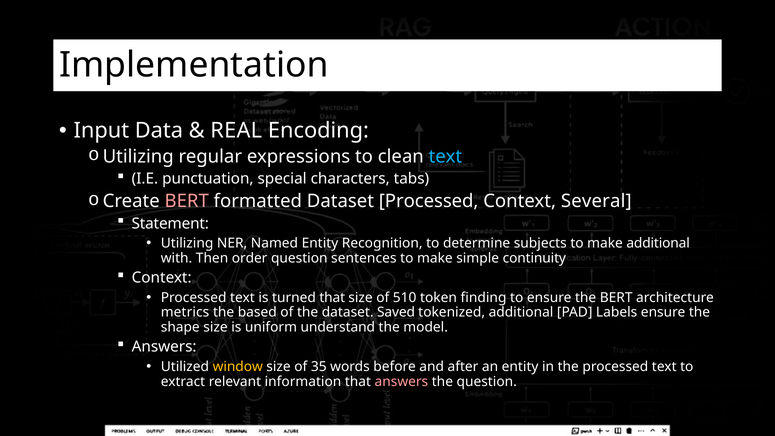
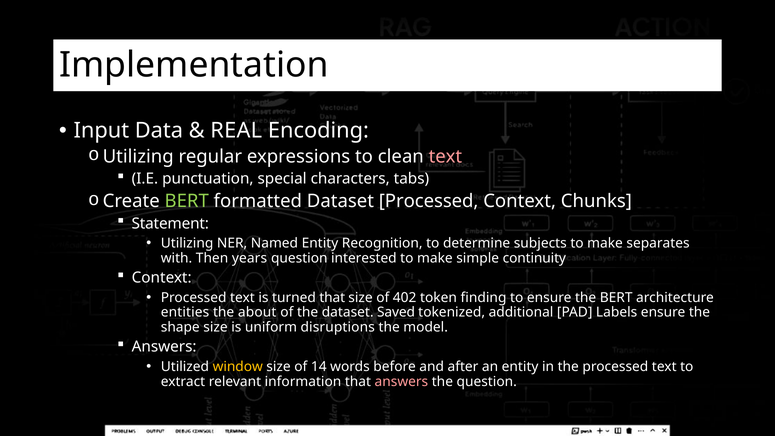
text colour: light blue -> pink (445, 156)
BERT colour: pink -> light green (187, 201)
Several: Several -> Chunks (596, 201)
make additional: additional -> separates (658, 243)
order: order -> years (250, 258)
sentences: sentences -> interested (364, 258)
510: 510 -> 402 (405, 297)
metrics: metrics -> entities (185, 312)
based: based -> about (257, 312)
understand: understand -> disruptions (338, 327)
35: 35 -> 14 (319, 367)
